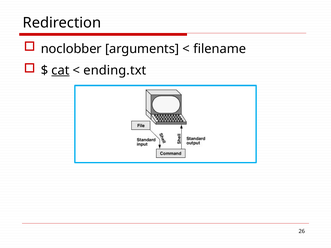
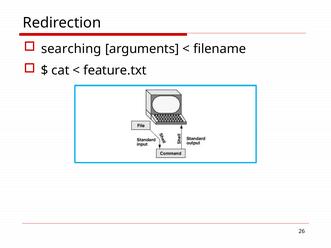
noclobber: noclobber -> searching (71, 49)
cat underline: present -> none (60, 70)
ending.txt: ending.txt -> feature.txt (115, 70)
